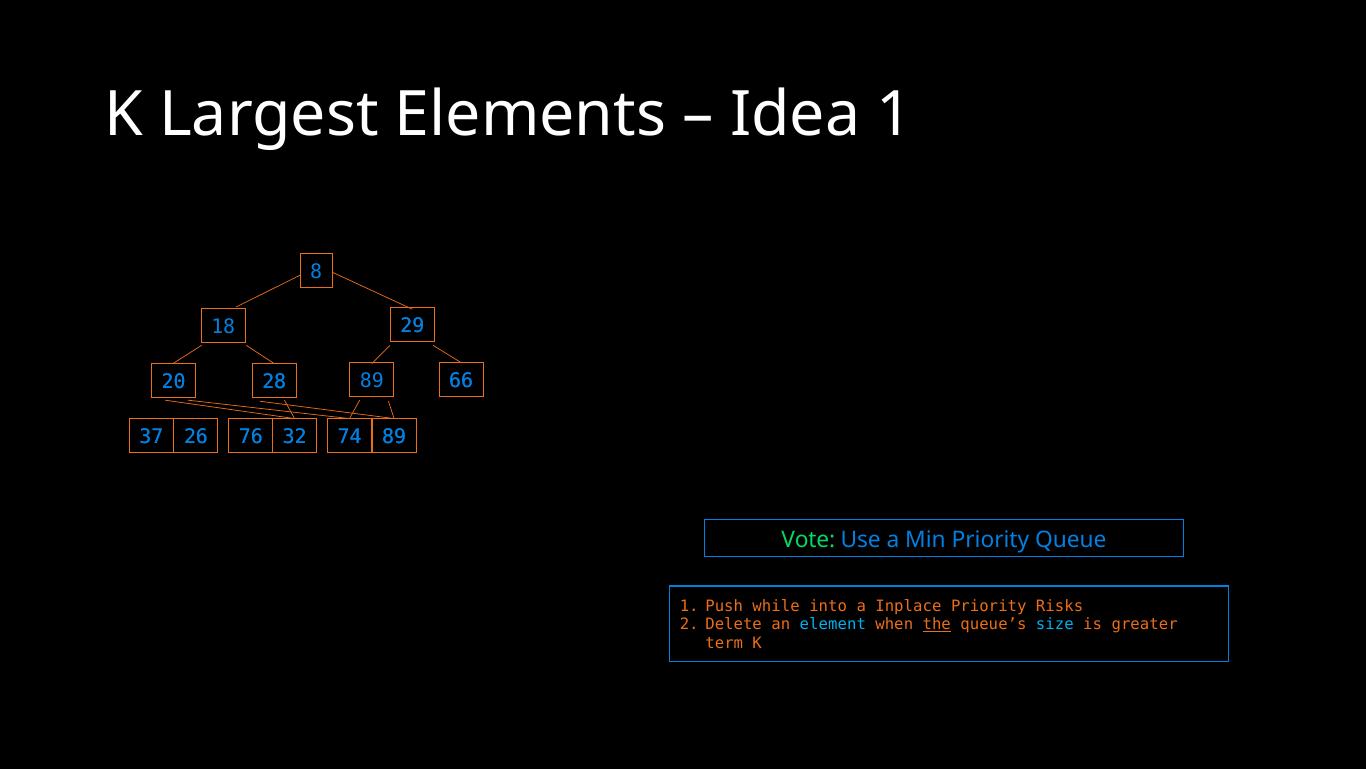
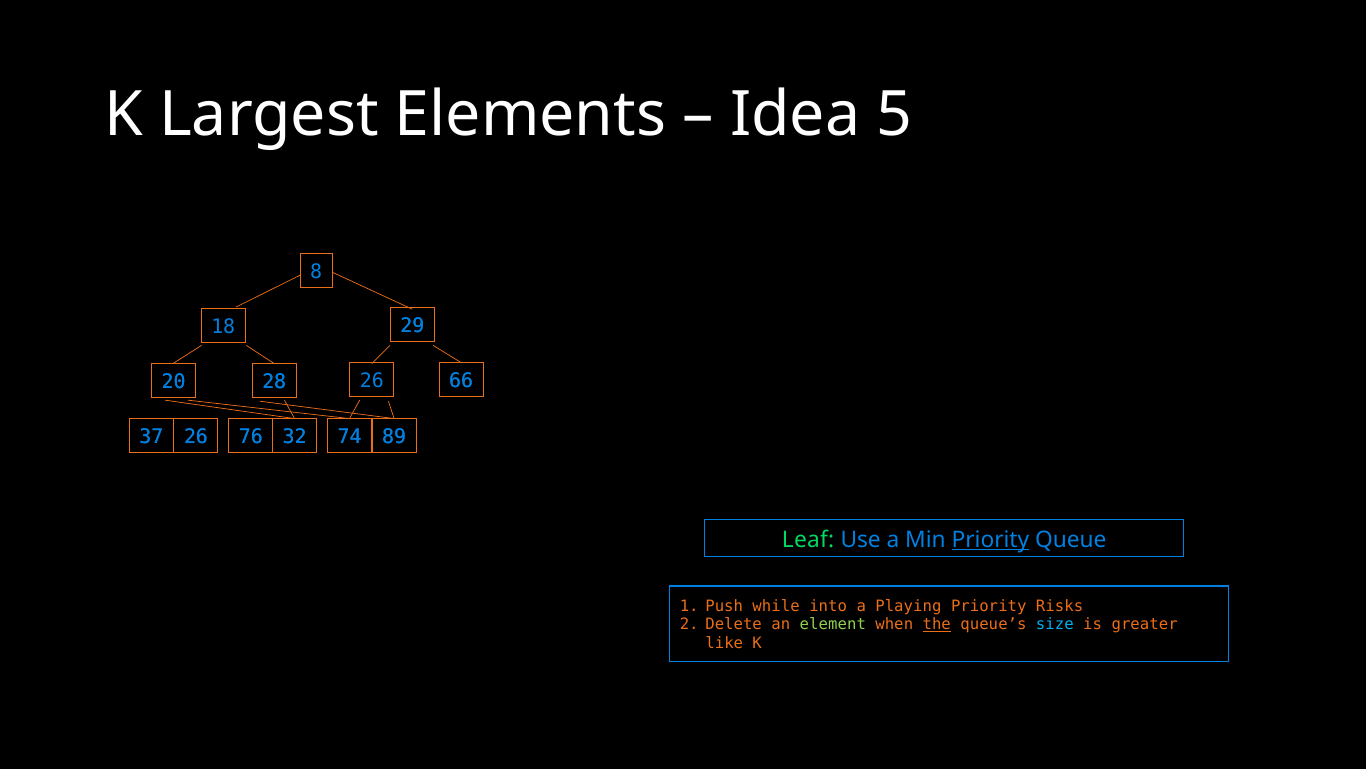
Idea 1: 1 -> 5 (894, 115)
89: 89 -> 26 (372, 381)
Vote: Vote -> Leaf (808, 539)
Priority underline: none -> present (990, 539)
Inplace: Inplace -> Playing (908, 605)
element colour: light blue -> light green (833, 624)
term: term -> like (724, 643)
